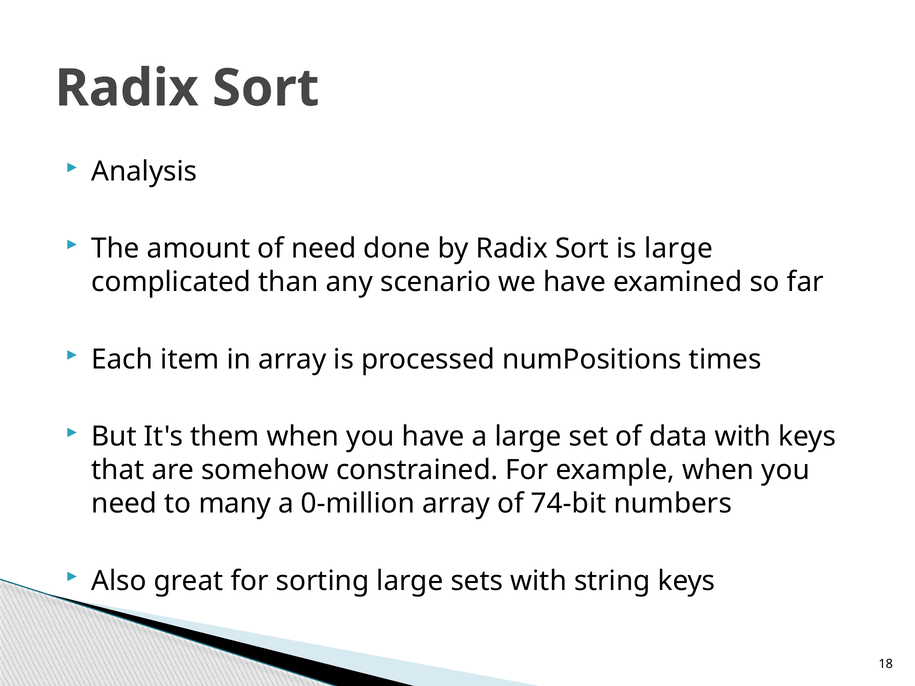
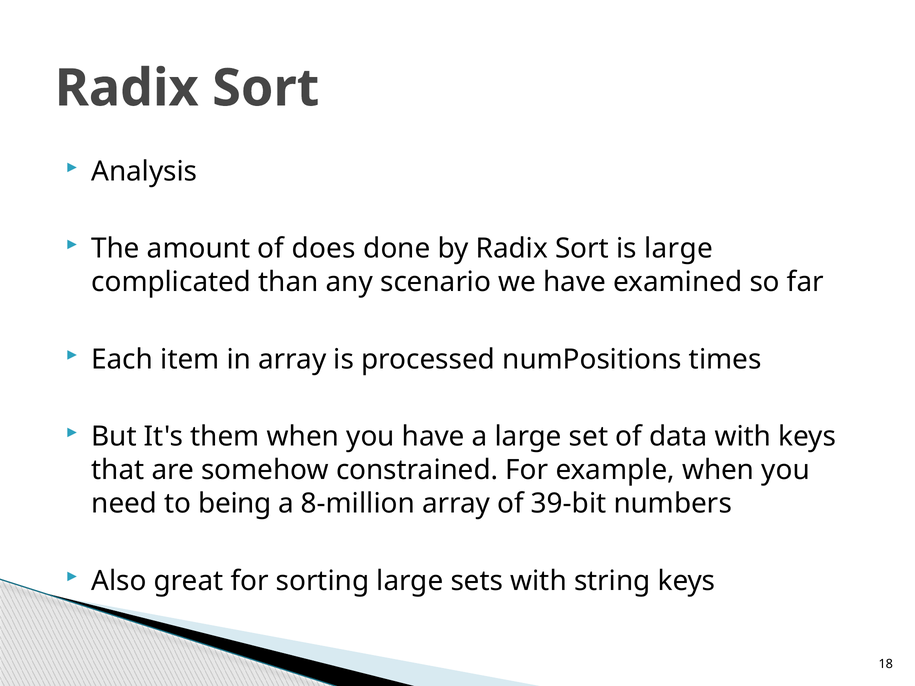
of need: need -> does (324, 249)
many: many -> being (235, 504)
0-million: 0-million -> 8-million (358, 504)
74-bit: 74-bit -> 39-bit (569, 504)
